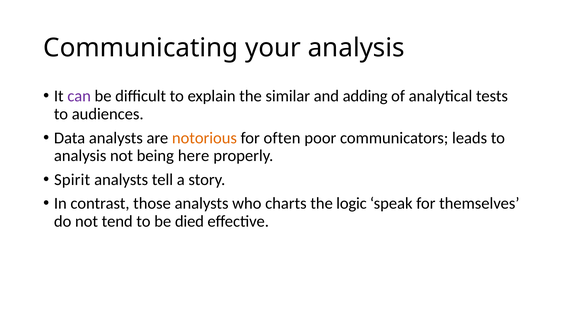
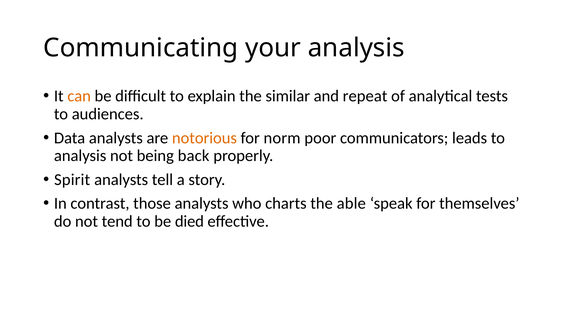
can colour: purple -> orange (79, 96)
adding: adding -> repeat (365, 96)
often: often -> norm (282, 138)
here: here -> back (194, 156)
logic: logic -> able (351, 203)
